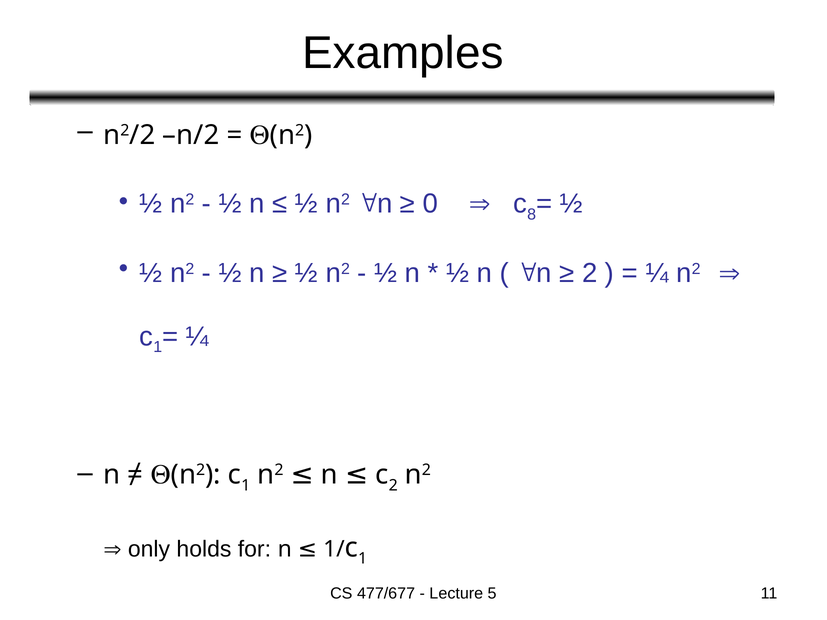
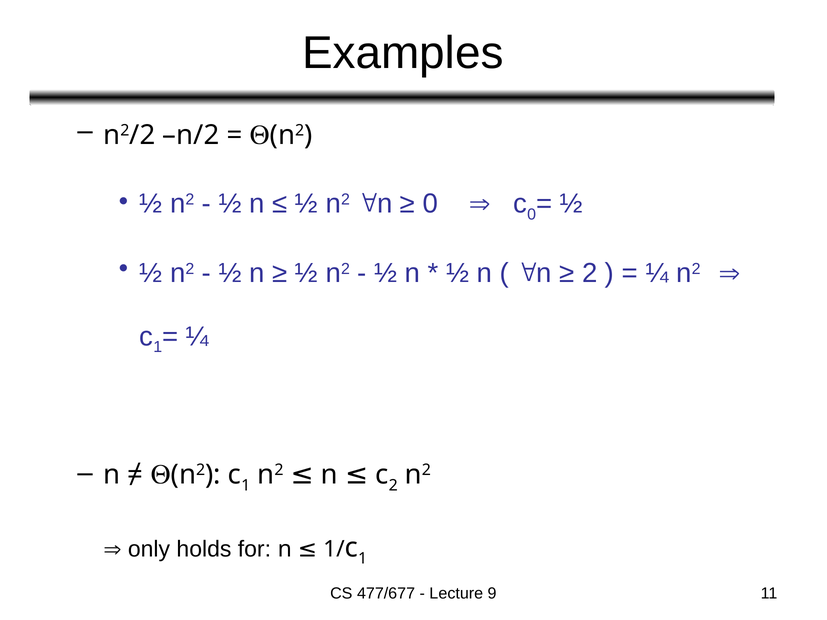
8: 8 -> 0 (532, 215)
5: 5 -> 9 (492, 594)
